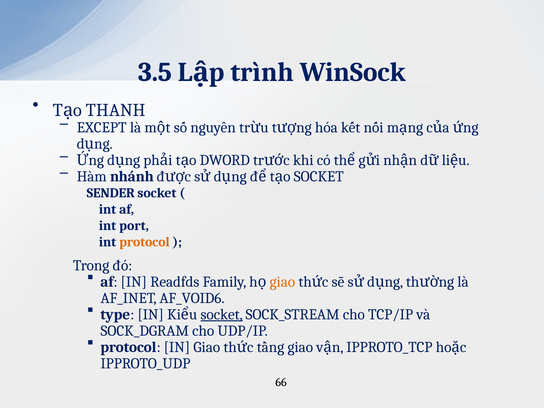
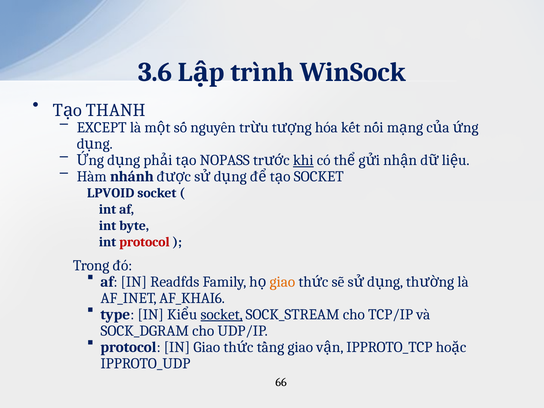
3.5: 3.5 -> 3.6 (155, 72)
DWORD: DWORD -> NOPASS (225, 160)
khi underline: none -> present (303, 160)
SENDER: SENDER -> LPVOID (111, 193)
port: port -> byte (134, 226)
protocol colour: orange -> red (144, 242)
AF_VOID6: AF_VOID6 -> AF_KHAI6 (192, 298)
